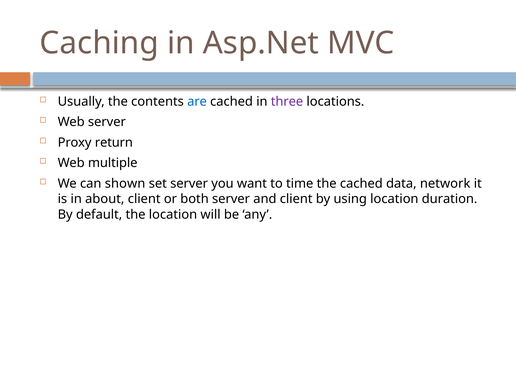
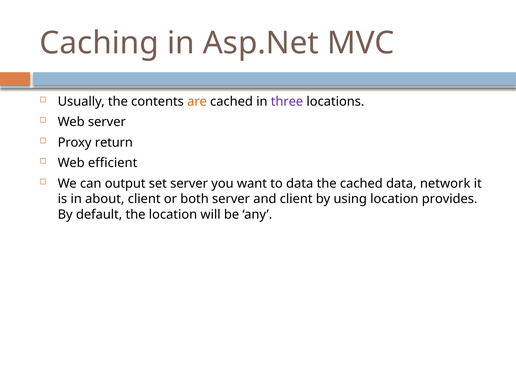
are colour: blue -> orange (197, 101)
multiple: multiple -> efficient (113, 163)
shown: shown -> output (125, 183)
to time: time -> data (300, 183)
duration: duration -> provides (450, 199)
